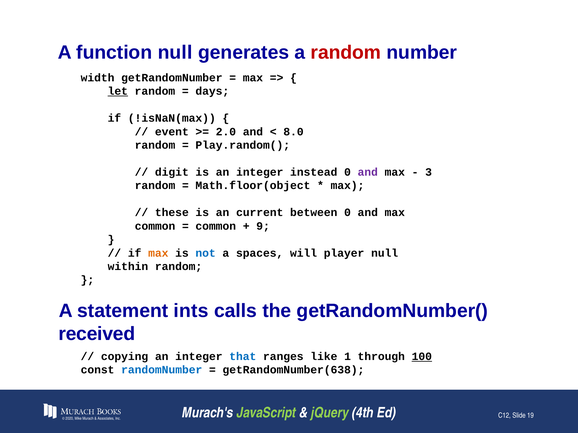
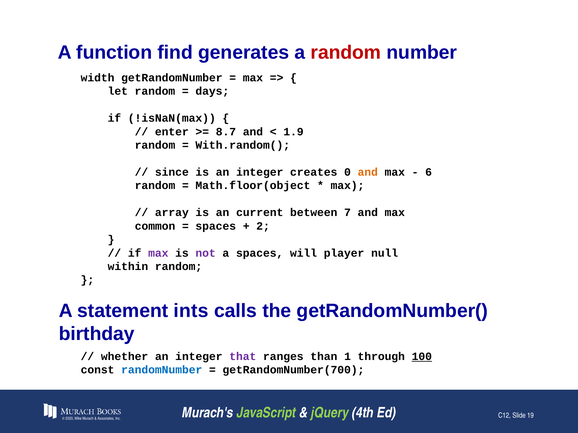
function null: null -> find (175, 53)
let underline: present -> none (118, 91)
event: event -> enter (172, 132)
2.0: 2.0 -> 8.7 (226, 132)
8.0: 8.0 -> 1.9 (293, 132)
Play.random(: Play.random( -> With.random( (243, 145)
digit: digit -> since (172, 172)
instead: instead -> creates (314, 172)
and colour: purple -> orange (368, 172)
3: 3 -> 6 (429, 172)
these: these -> array (172, 213)
between 0: 0 -> 7 (348, 213)
common: common -> spaces (216, 226)
9: 9 -> 2 (263, 226)
max colour: orange -> purple (158, 253)
not colour: blue -> purple (206, 253)
received: received -> birthday (97, 334)
copying: copying -> whether (125, 357)
that colour: blue -> purple (243, 357)
like: like -> than (324, 357)
getRandomNumber(638: getRandomNumber(638 -> getRandomNumber(700 (293, 370)
